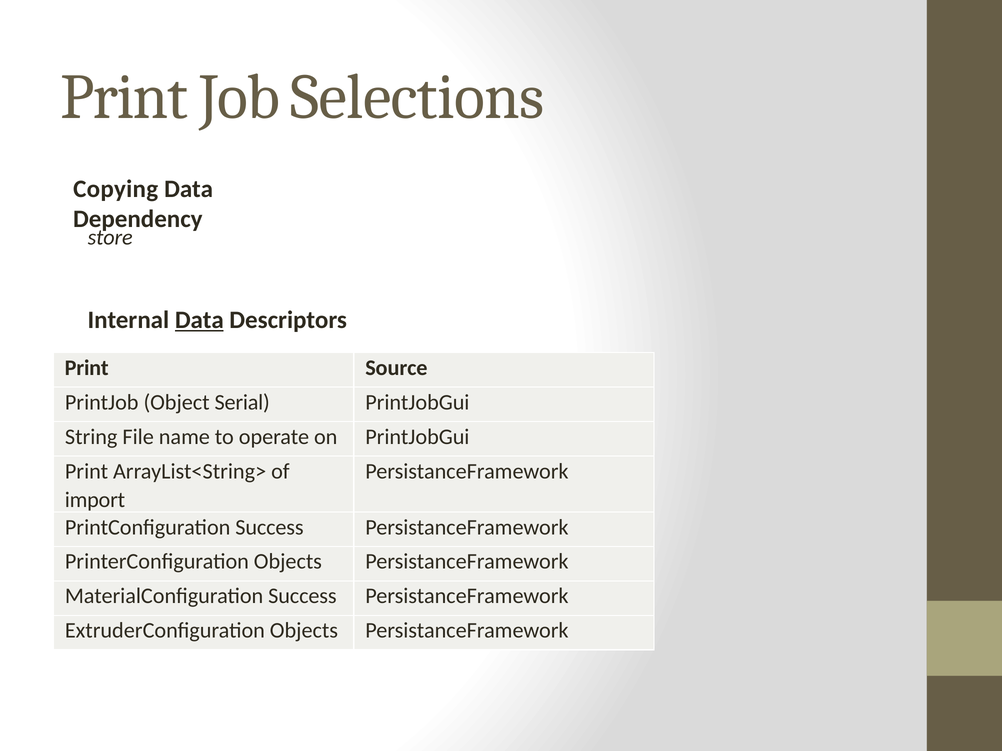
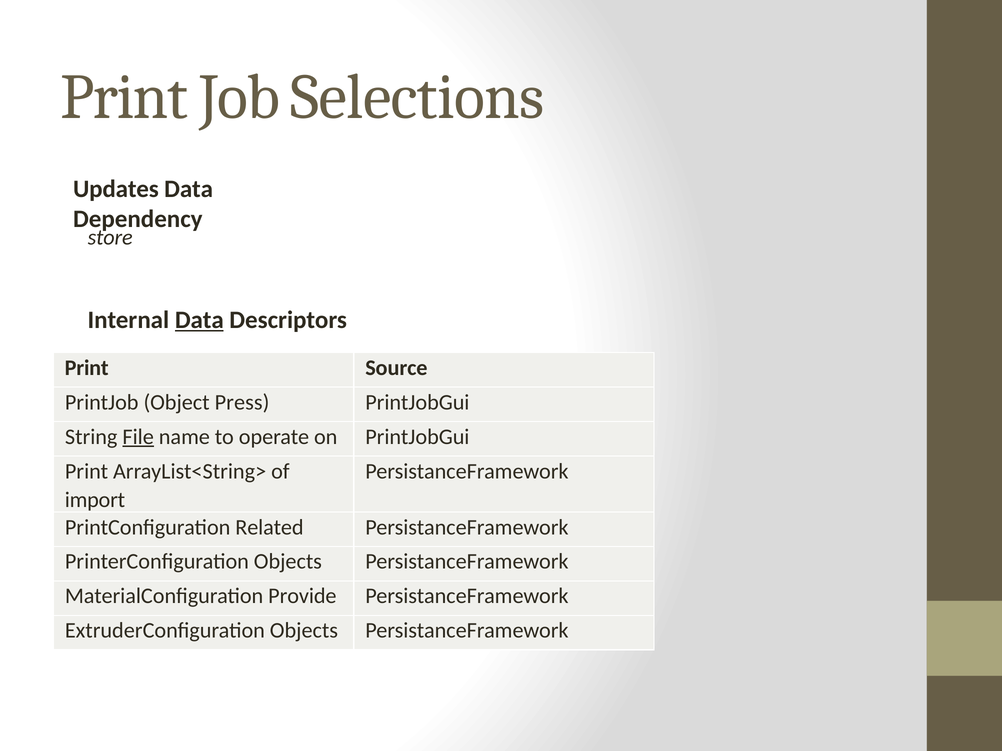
Copying: Copying -> Updates (116, 189)
Serial: Serial -> Press (242, 403)
File underline: none -> present (138, 437)
PrintConfiguration Success: Success -> Related (269, 528)
MaterialConfiguration Success: Success -> Provide (302, 597)
